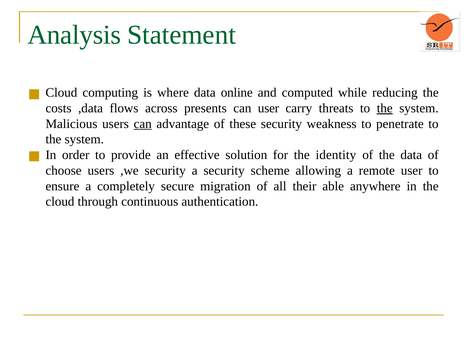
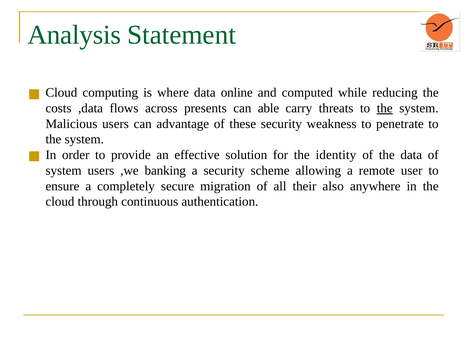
can user: user -> able (269, 108)
can underline: present -> none (143, 124)
choose: choose -> system (64, 171)
,we security: security -> banking (165, 171)
able: able -> also (333, 186)
